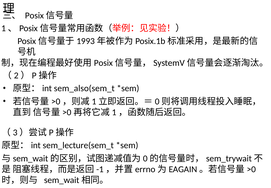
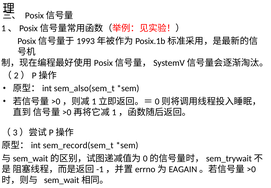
sem_lecture(sem_t: sem_lecture(sem_t -> sem_record(sem_t (78, 145)
